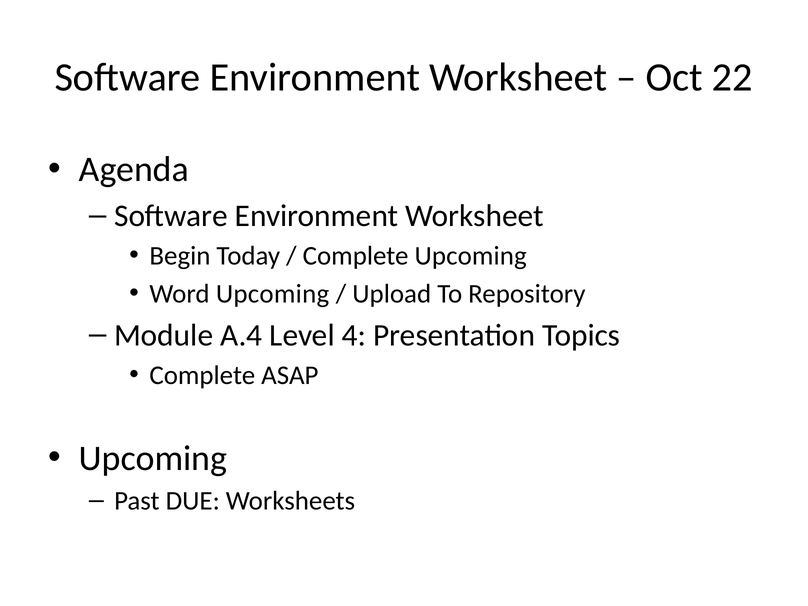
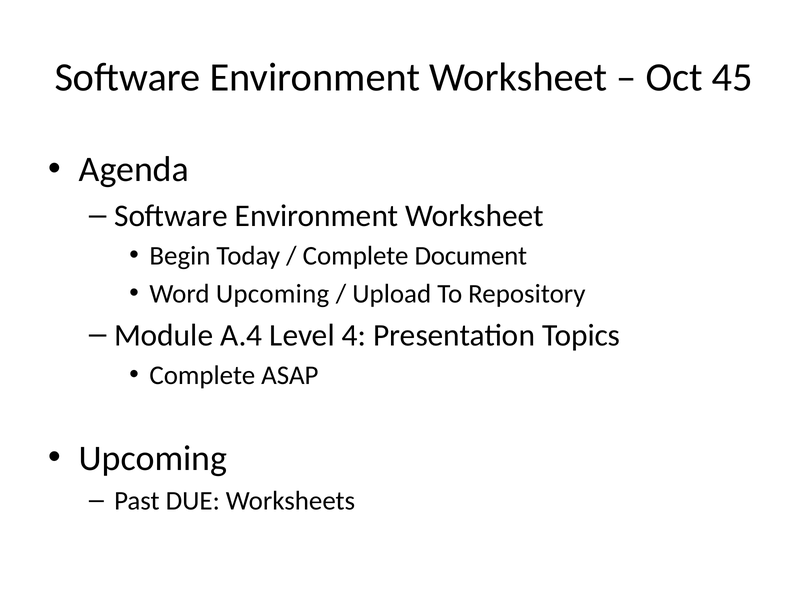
22: 22 -> 45 (732, 78)
Complete Upcoming: Upcoming -> Document (471, 256)
